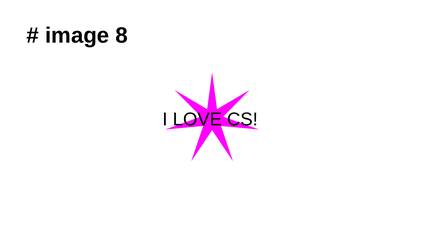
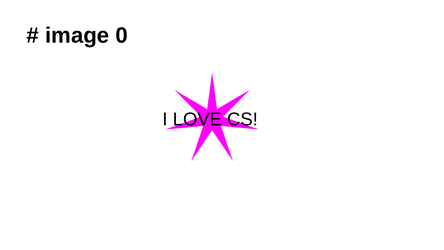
8: 8 -> 0 (122, 35)
